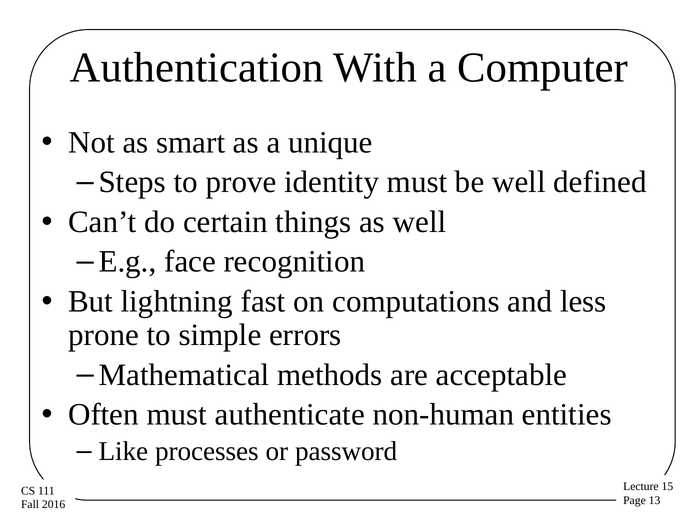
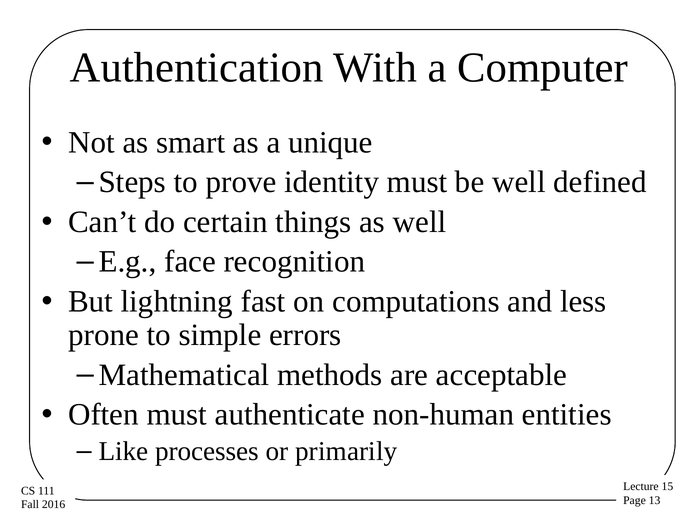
password: password -> primarily (346, 452)
